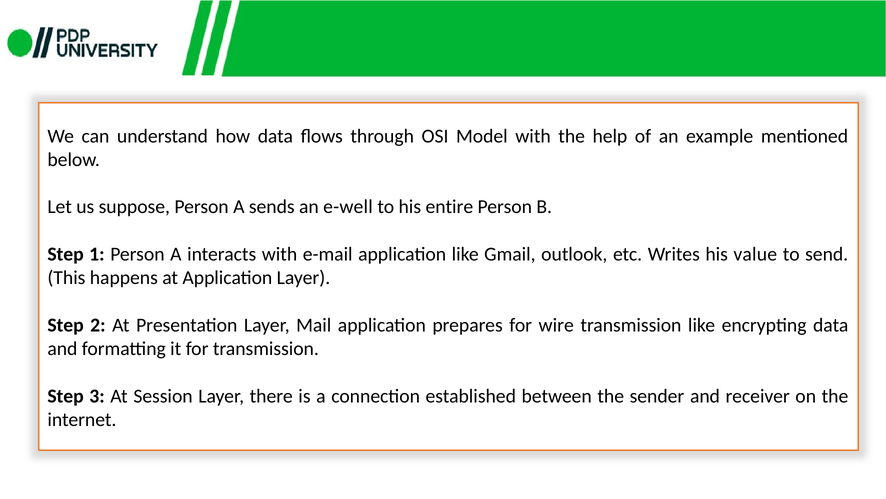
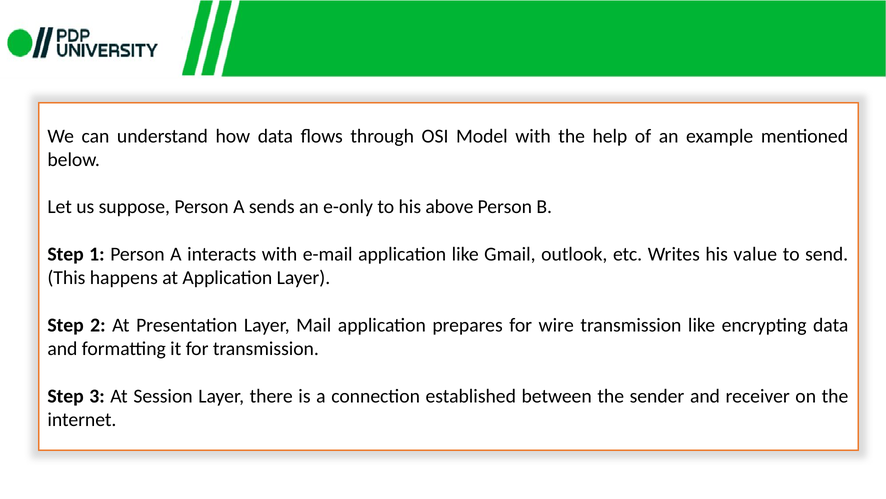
e-well: e-well -> e-only (348, 207)
entire: entire -> above (449, 207)
